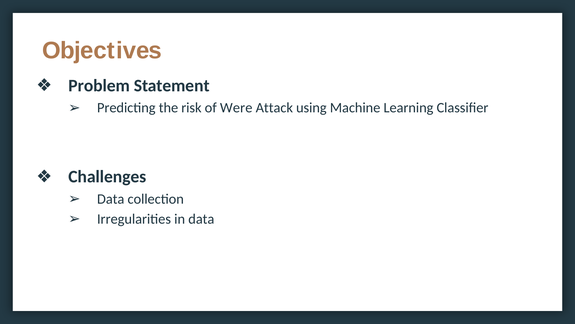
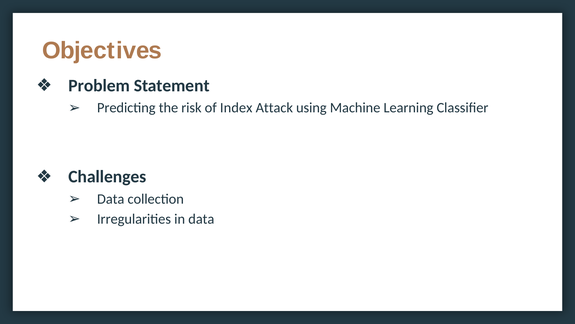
Were: Were -> Index (236, 108)
